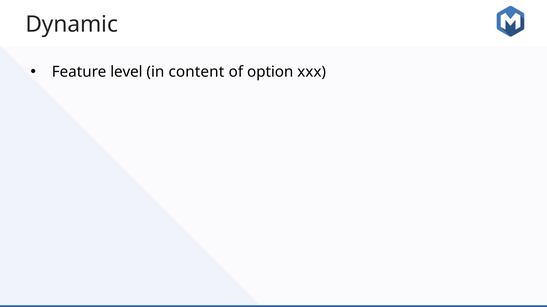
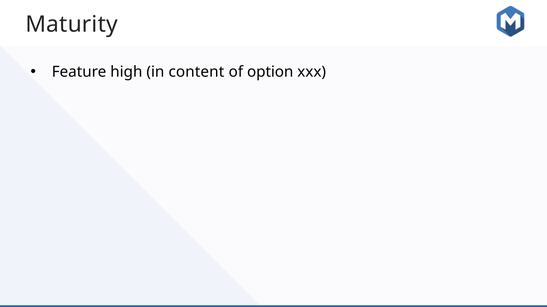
Dynamic: Dynamic -> Maturity (72, 25)
level: level -> high (126, 72)
